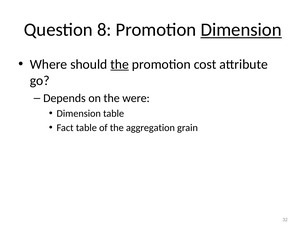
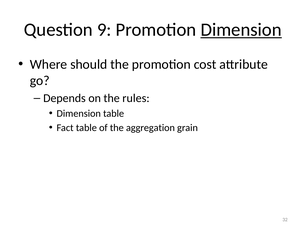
8: 8 -> 9 (104, 30)
the underline: present -> none (120, 64)
were: were -> rules (136, 98)
